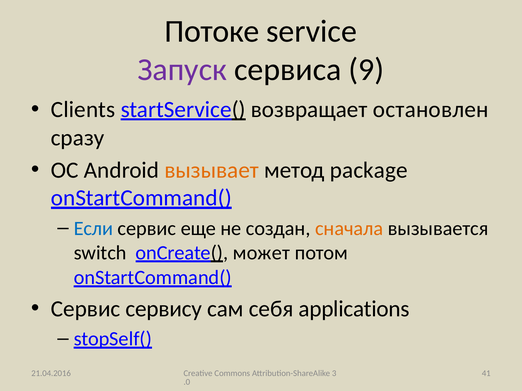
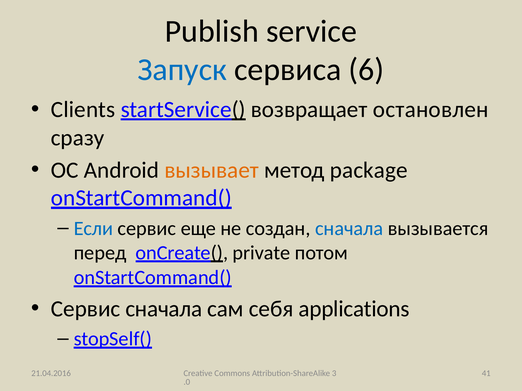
Потоке: Потоке -> Publish (212, 31)
Запуск colour: purple -> blue (182, 70)
9: 9 -> 6 (366, 70)
сначала colour: orange -> blue (349, 229)
switch: switch -> перед (100, 253)
может: может -> private (261, 253)
Сервис сервису: сервису -> сначала (164, 309)
